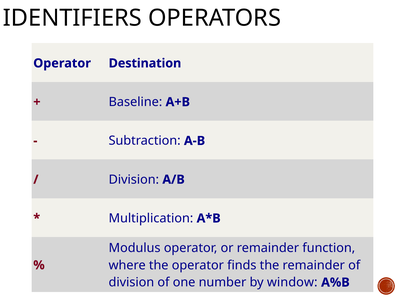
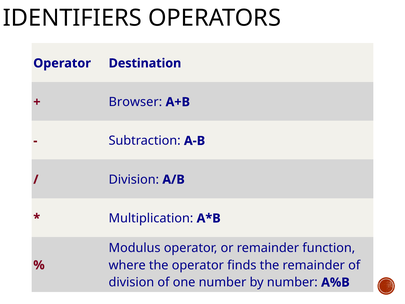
Baseline: Baseline -> Browser (135, 102)
by window: window -> number (292, 282)
